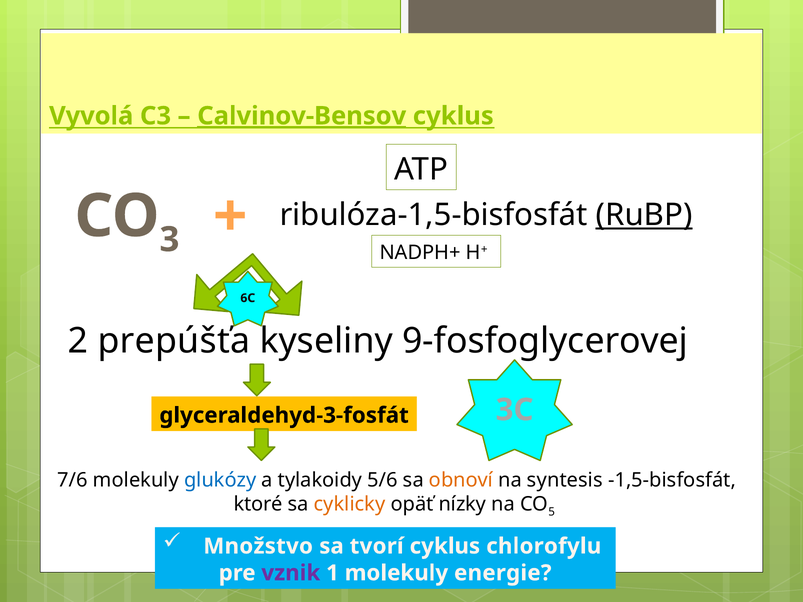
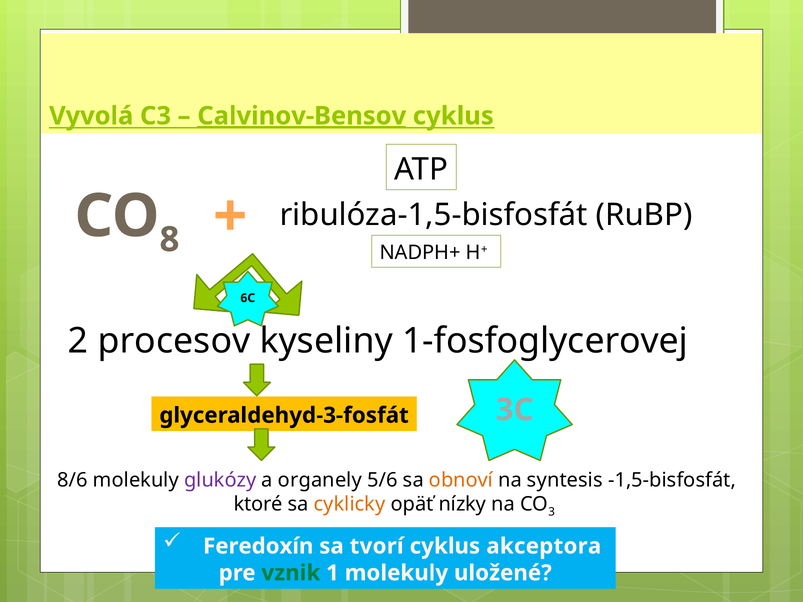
3: 3 -> 8 (169, 240)
RuBP underline: present -> none (644, 215)
prepúšťa: prepúšťa -> procesov (174, 341)
9-fosfoglycerovej: 9-fosfoglycerovej -> 1-fosfoglycerovej (545, 341)
7/6: 7/6 -> 8/6 (73, 480)
glukózy colour: blue -> purple (220, 480)
tylakoidy: tylakoidy -> organely (320, 480)
5: 5 -> 3 (552, 512)
Množstvo: Množstvo -> Feredoxín (258, 546)
chlorofylu: chlorofylu -> akceptora (544, 546)
vznik colour: purple -> green (291, 573)
energie: energie -> uložené (503, 573)
